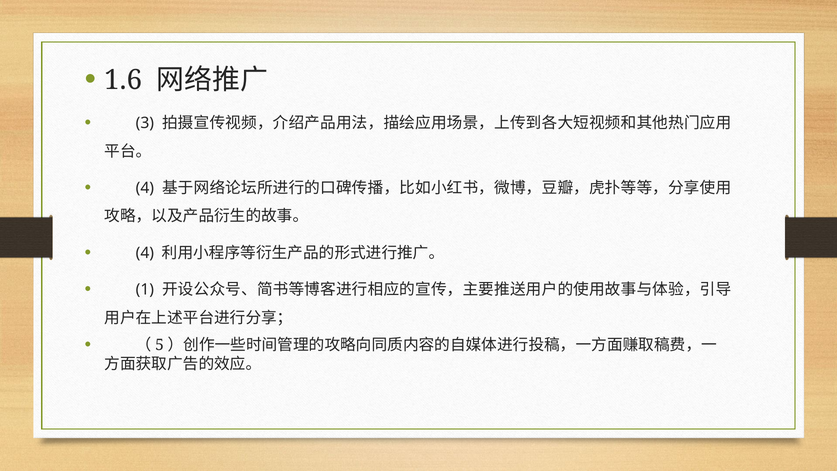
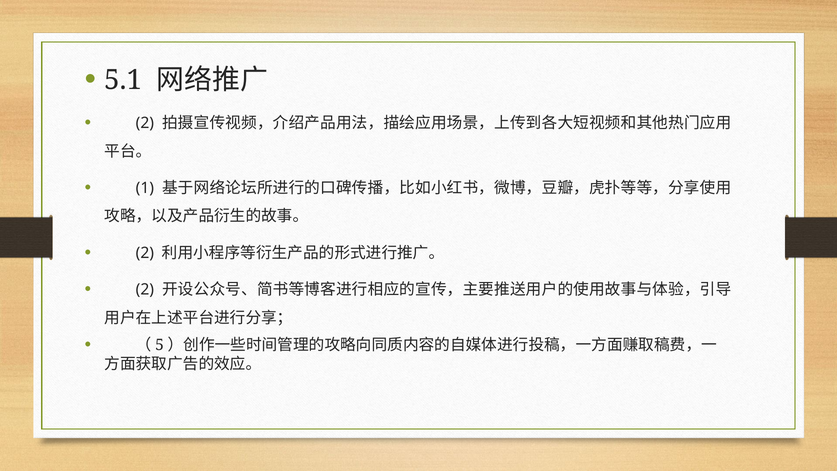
1.6: 1.6 -> 5.1 (123, 80)
3: 3 -> 2 (145, 123)
4: 4 -> 1 (145, 188)
4: 4 -> 2 (145, 253)
1: 1 -> 2 (145, 289)
